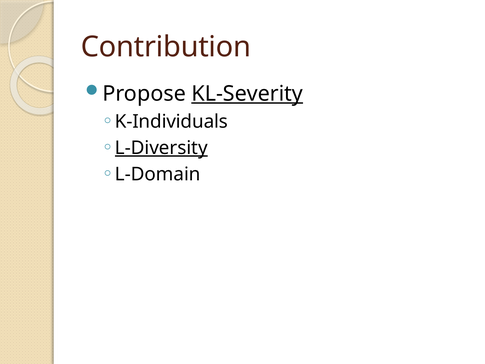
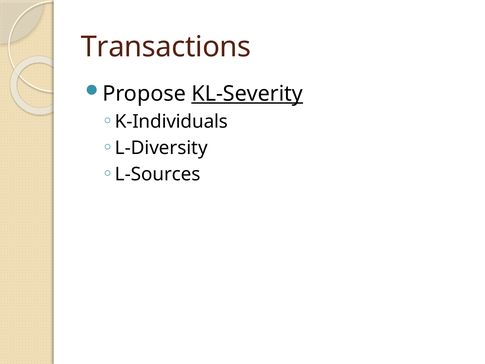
Contribution: Contribution -> Transactions (166, 47)
L-Diversity underline: present -> none (161, 148)
L-Domain: L-Domain -> L-Sources (158, 174)
